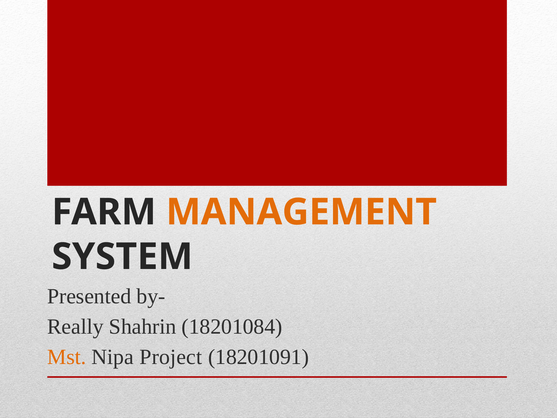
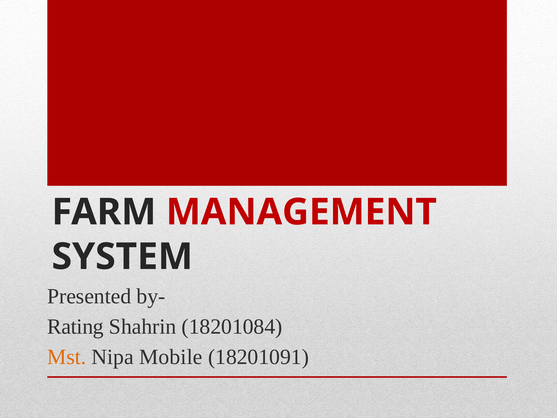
MANAGEMENT colour: orange -> red (301, 212)
Really: Really -> Rating (76, 327)
Project: Project -> Mobile (171, 357)
